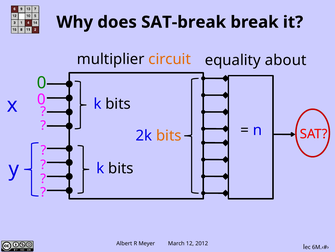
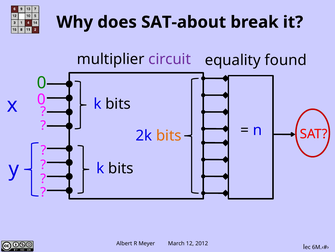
SAT-break: SAT-break -> SAT-about (184, 22)
circuit colour: orange -> purple (170, 59)
about: about -> found (286, 60)
